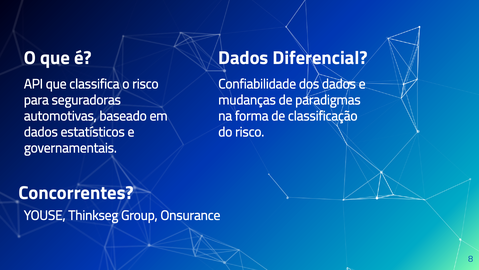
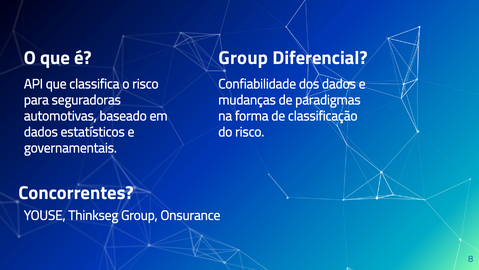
Dados: Dados -> Group (243, 58)
